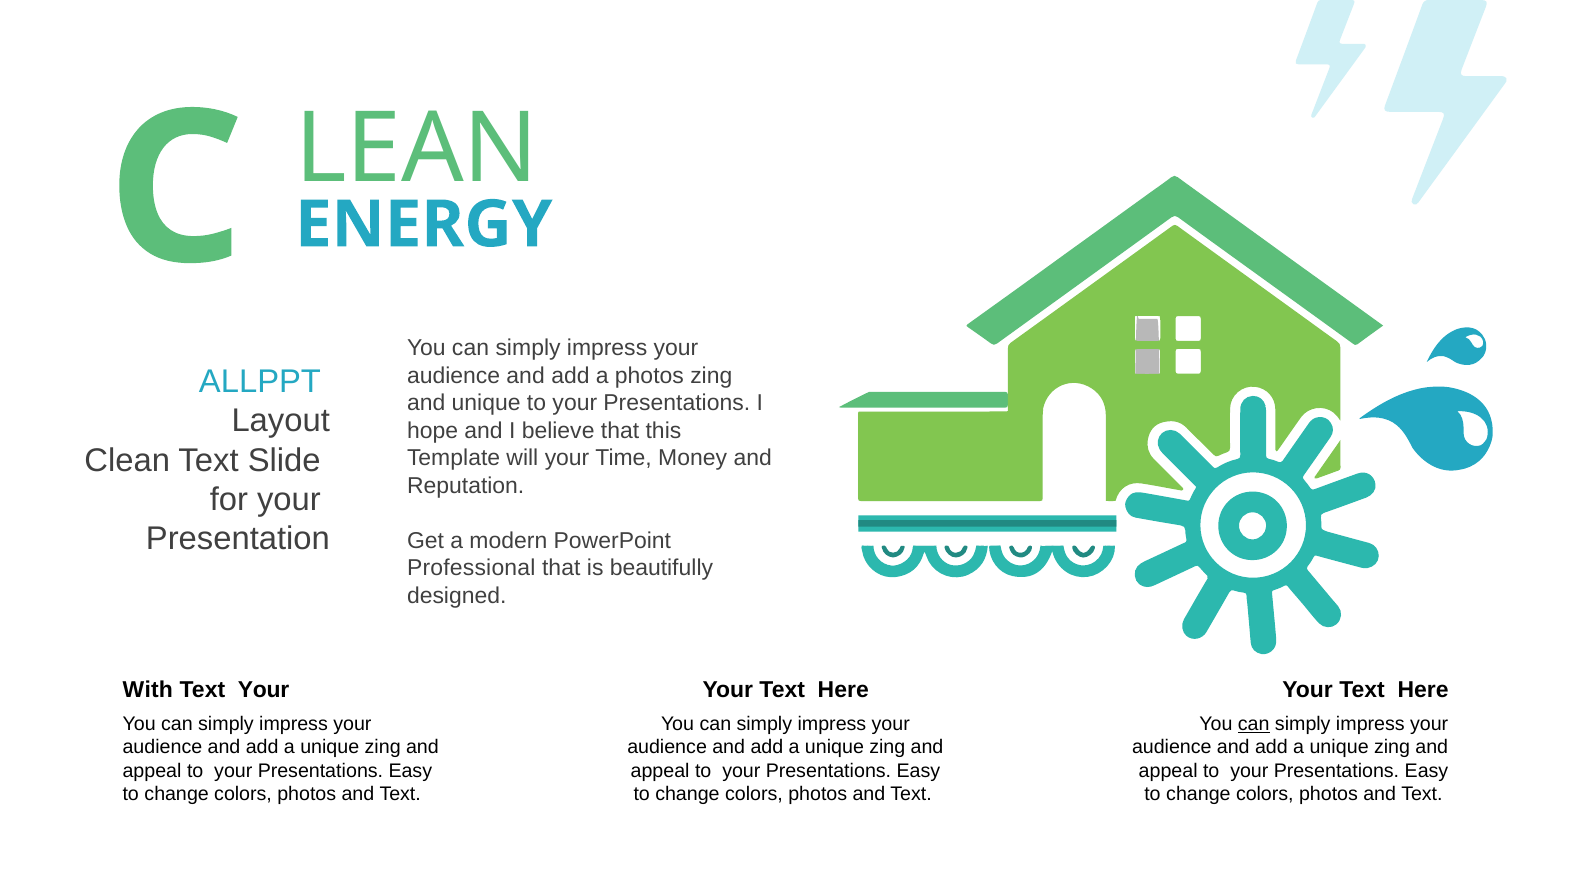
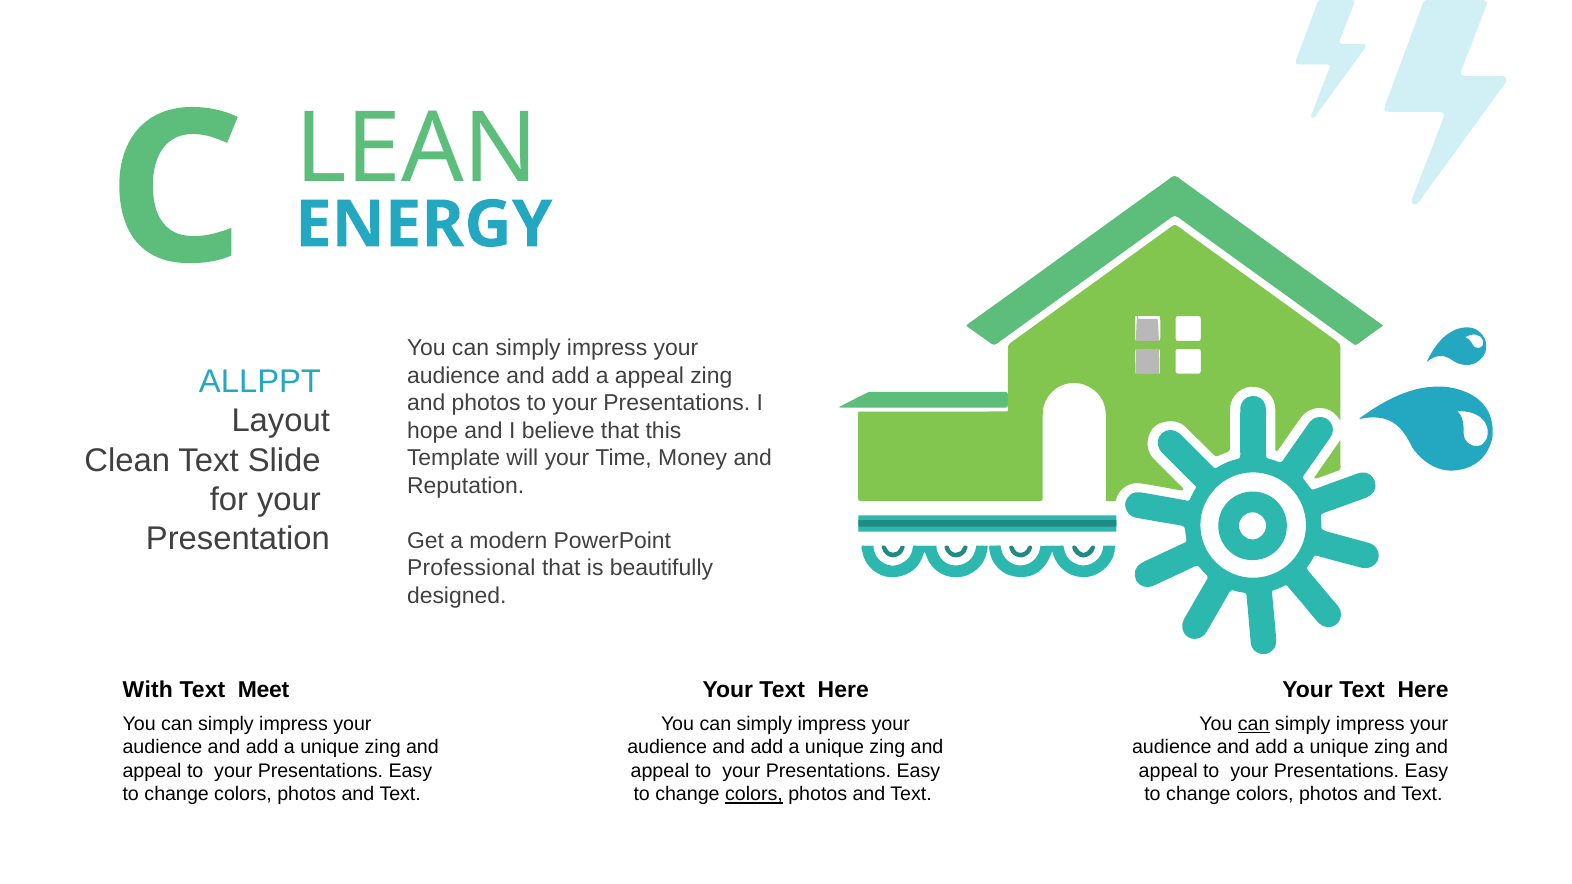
a photos: photos -> appeal (649, 376)
and unique: unique -> photos (486, 403)
Your: Your -> Meet (264, 690)
colors underline: none -> present (754, 795)
